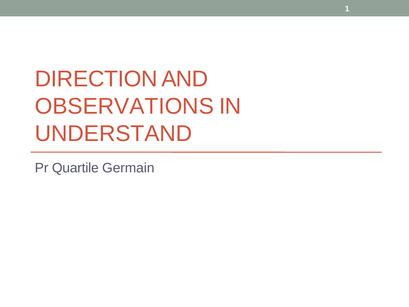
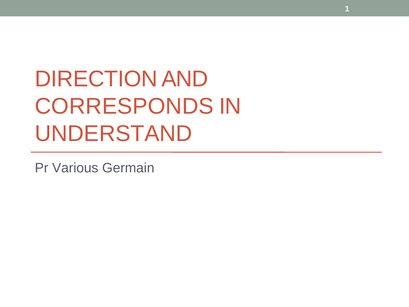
OBSERVATIONS: OBSERVATIONS -> CORRESPONDS (124, 106)
Quartile: Quartile -> Various (75, 168)
